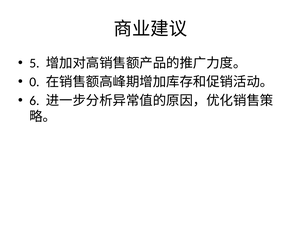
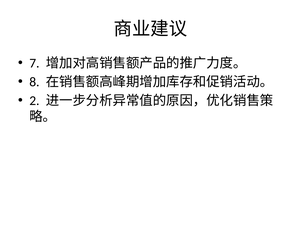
5: 5 -> 7 (34, 63)
0: 0 -> 8 (34, 82)
6: 6 -> 2 (34, 101)
